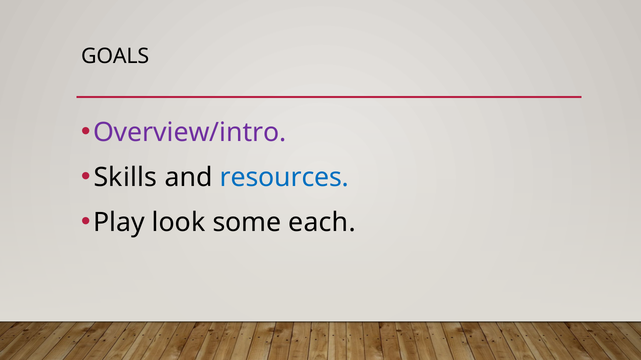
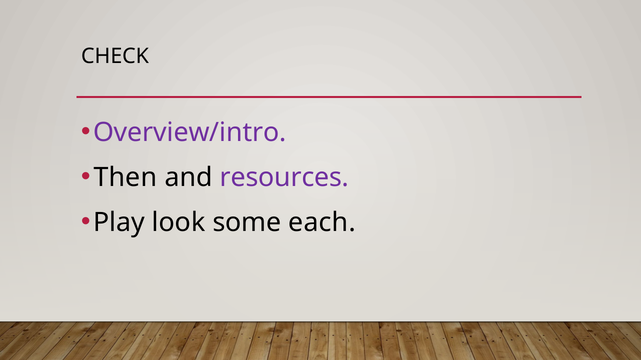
GOALS: GOALS -> CHECK (115, 56)
Skills: Skills -> Then (125, 178)
resources colour: blue -> purple (284, 178)
